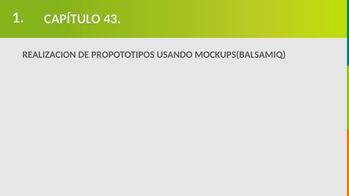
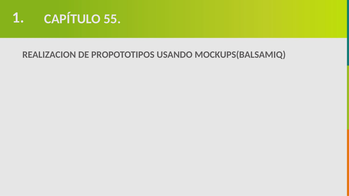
43: 43 -> 55 (112, 19)
